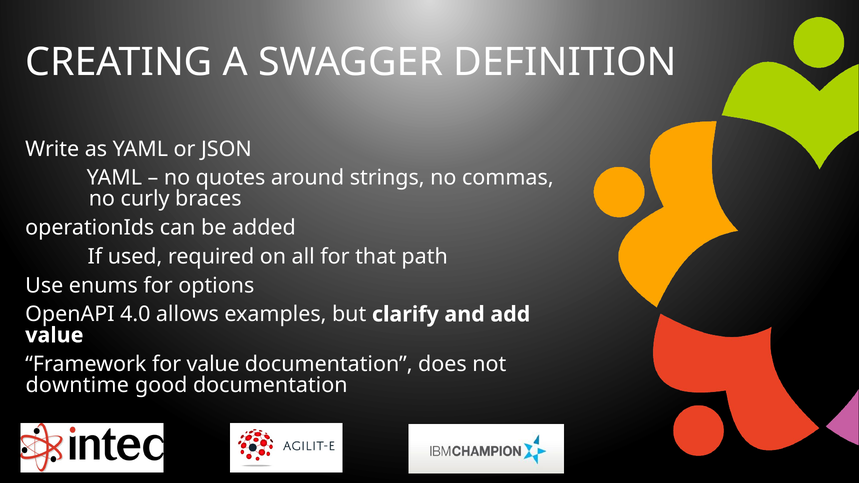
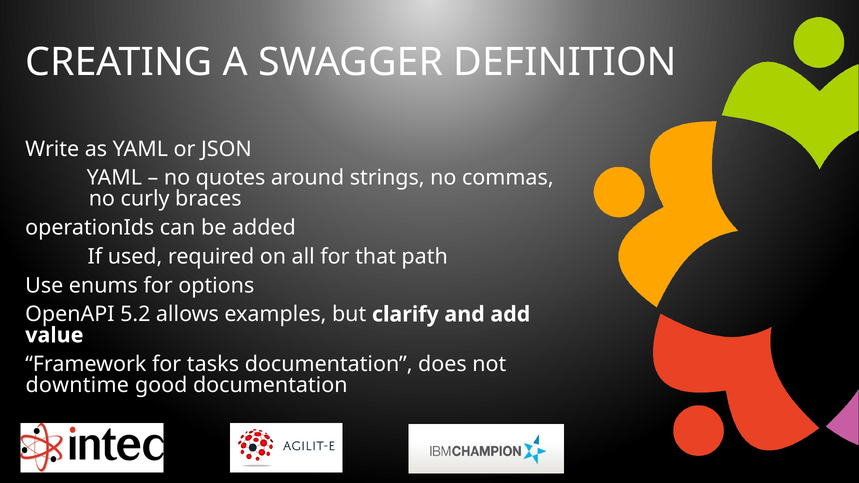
4.0: 4.0 -> 5.2 (135, 314)
for value: value -> tasks (213, 364)
